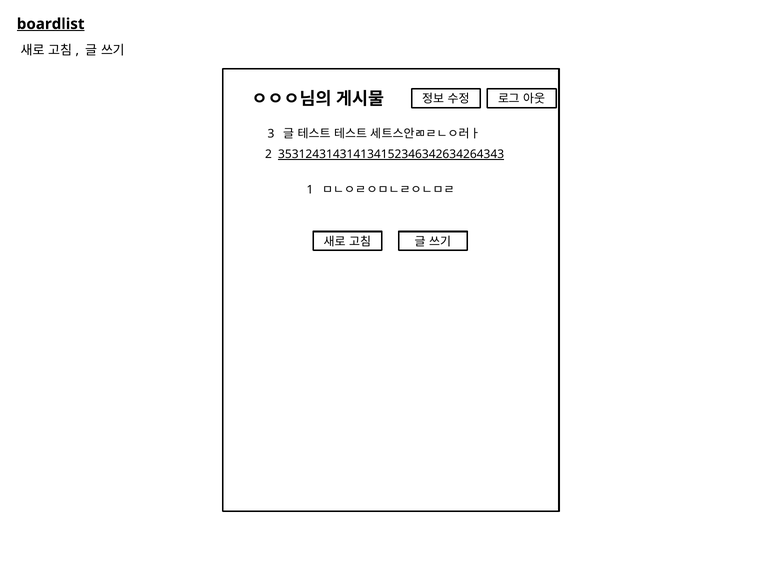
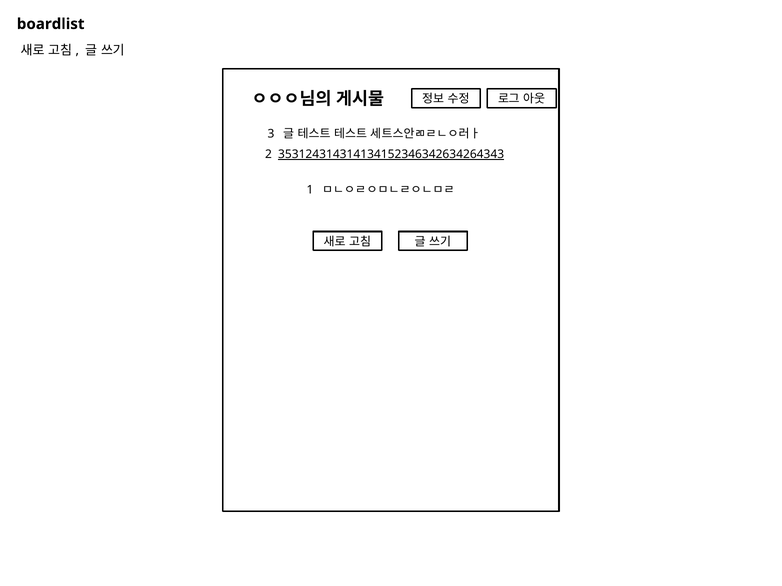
boardlist underline: present -> none (51, 24)
